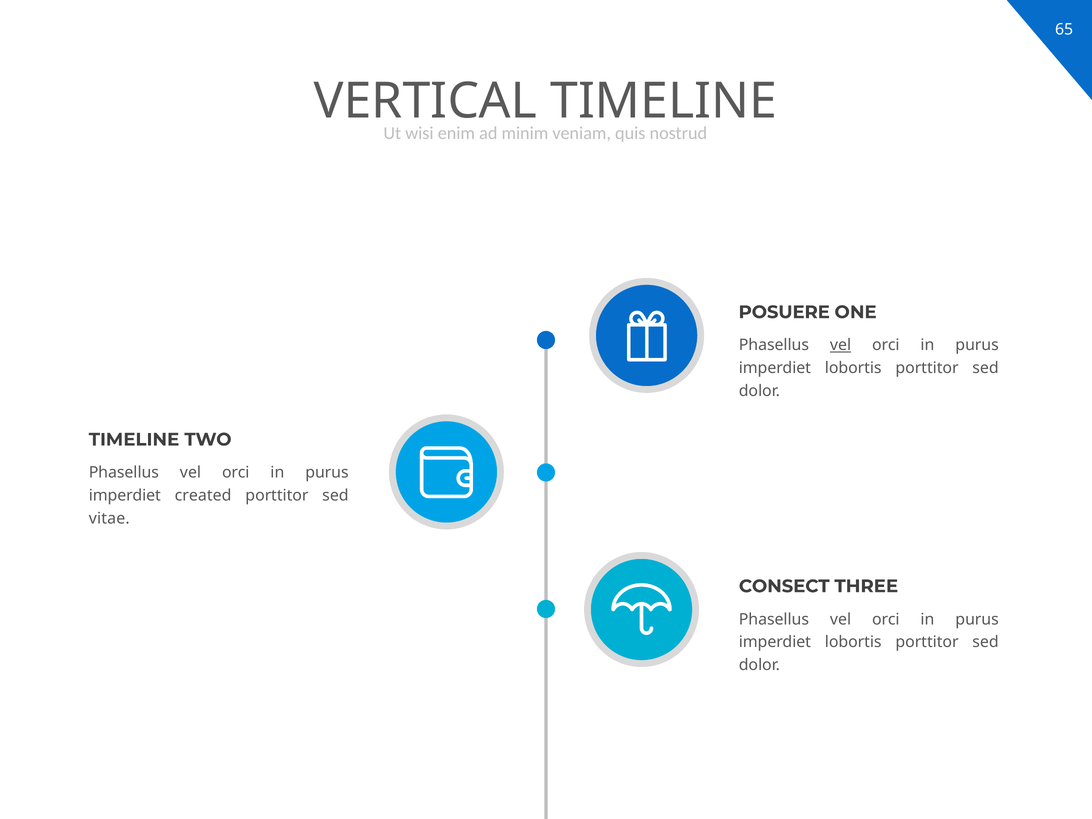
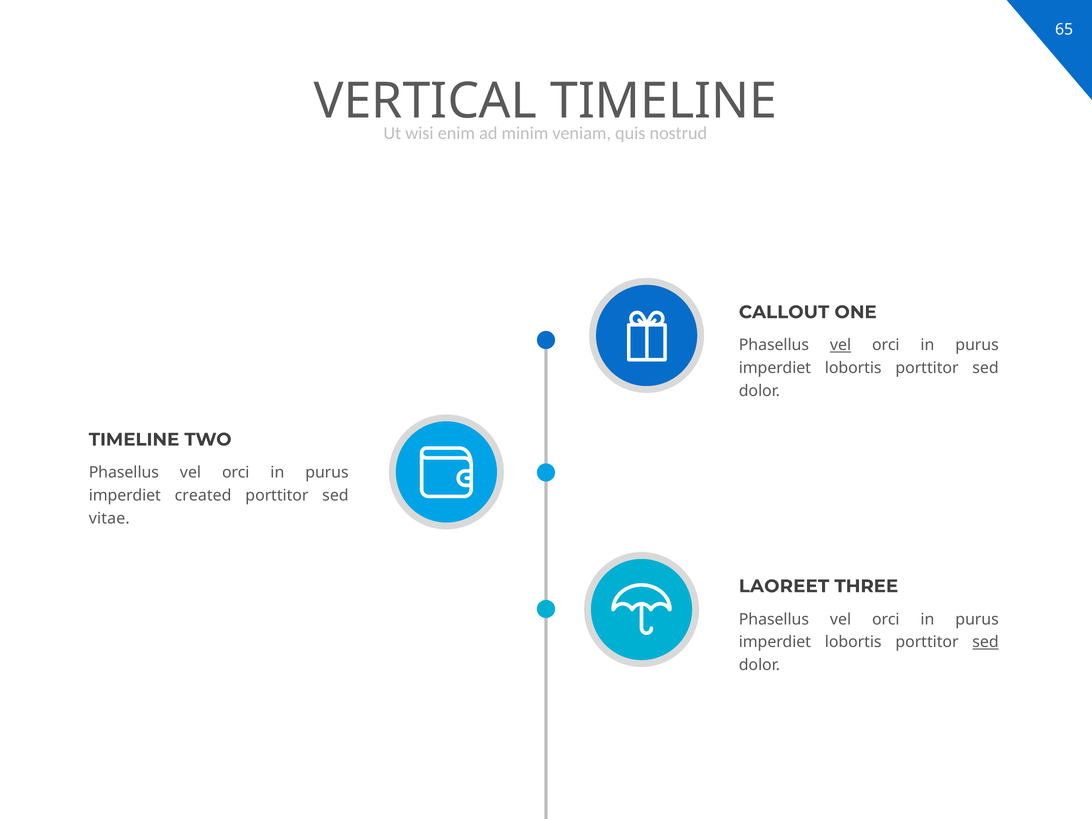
POSUERE: POSUERE -> CALLOUT (784, 312)
CONSECT: CONSECT -> LAOREET (784, 586)
sed underline: none -> present (986, 642)
